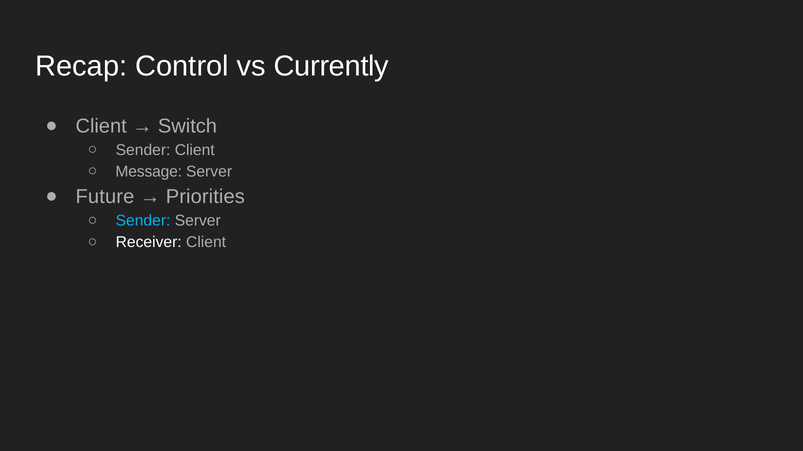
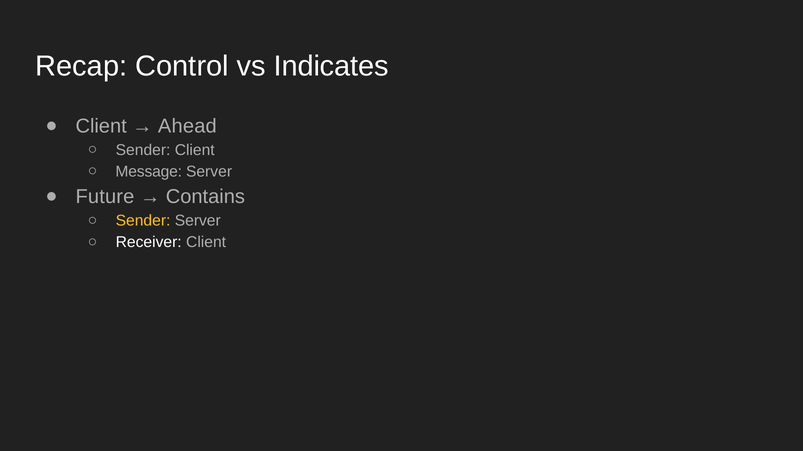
Currently: Currently -> Indicates (331, 67)
Switch: Switch -> Ahead (187, 126)
Priorities: Priorities -> Contains (205, 197)
Sender colour: light blue -> yellow (143, 221)
